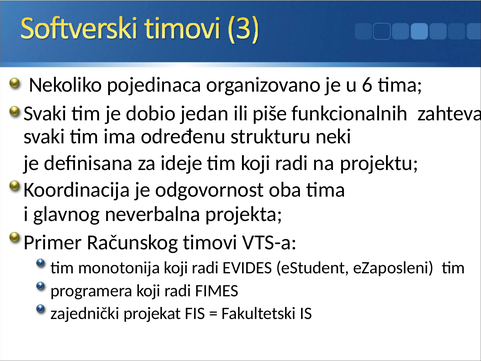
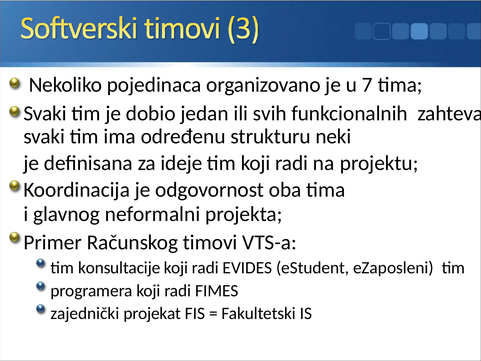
6: 6 -> 7 (367, 85)
piše: piše -> svih (270, 113)
neverbalna: neverbalna -> neformalni (153, 214)
monotonija: monotonija -> konsultacije (119, 268)
